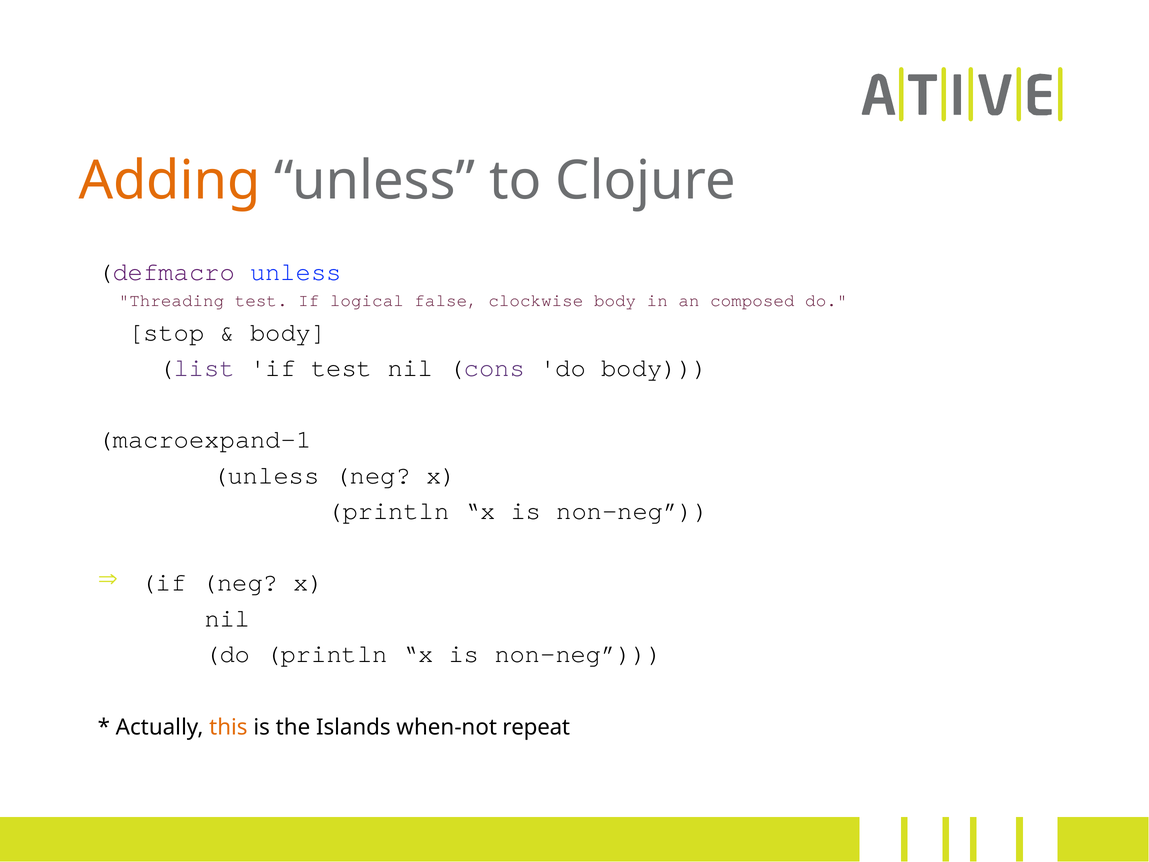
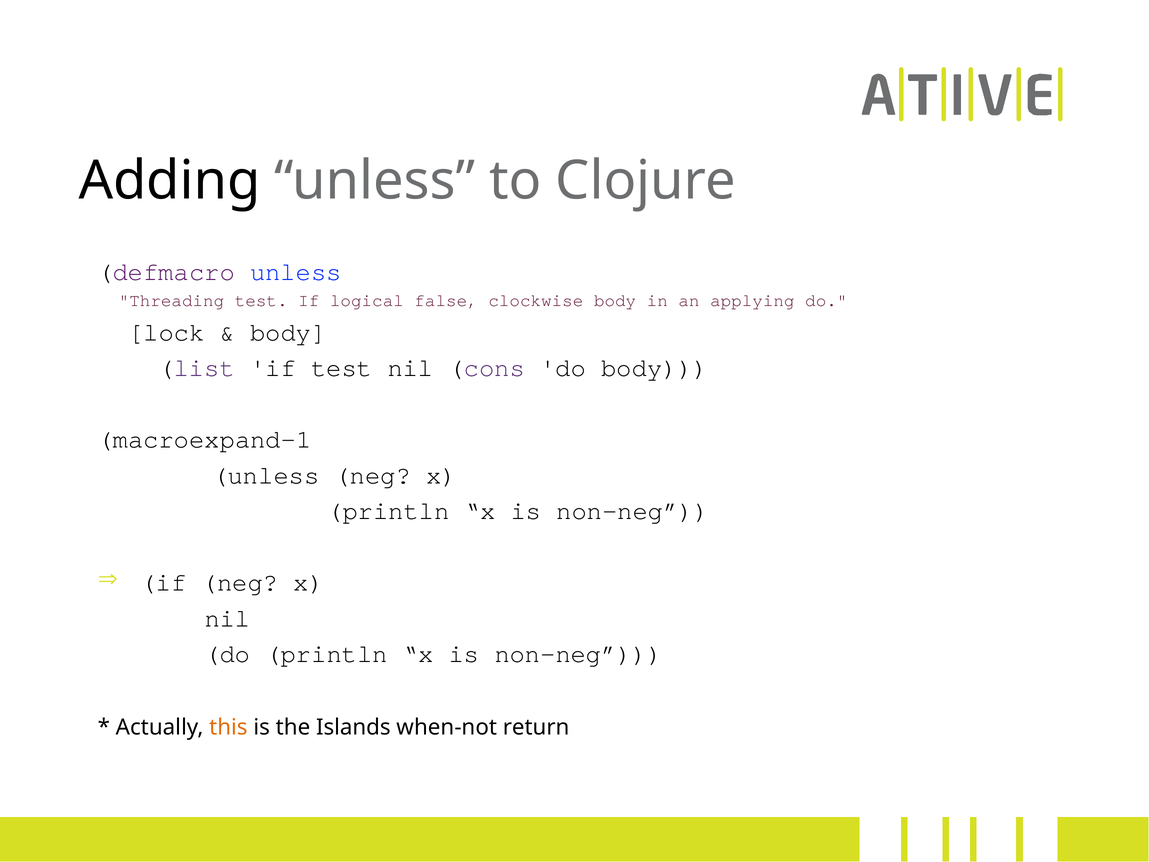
Adding colour: orange -> black (170, 181)
composed: composed -> applying (752, 301)
stop: stop -> lock (166, 332)
repeat: repeat -> return (536, 727)
